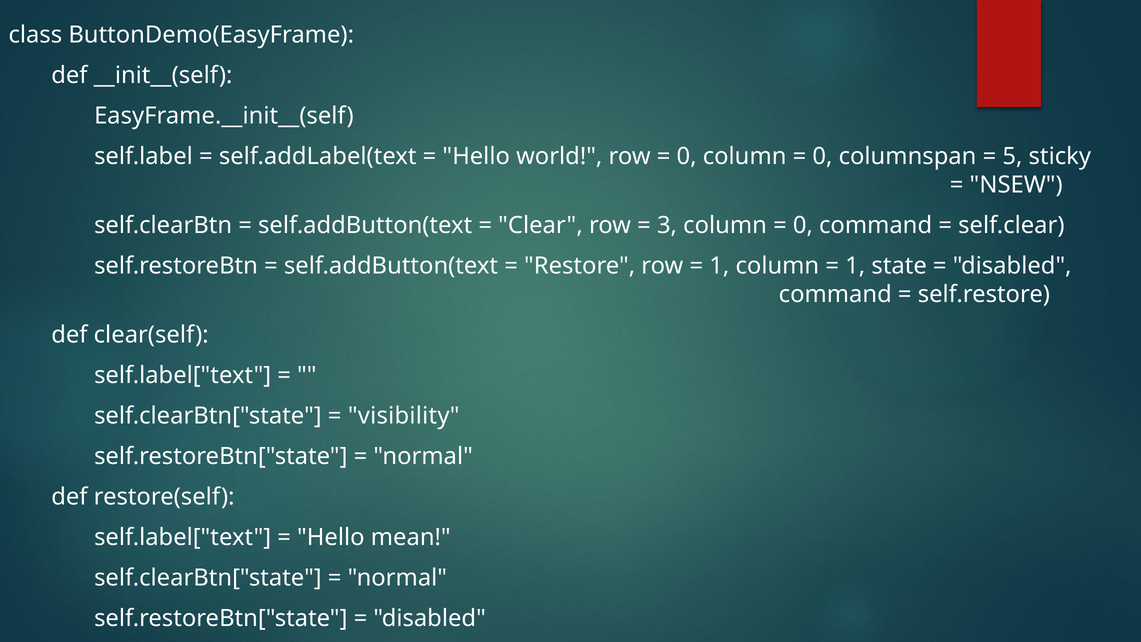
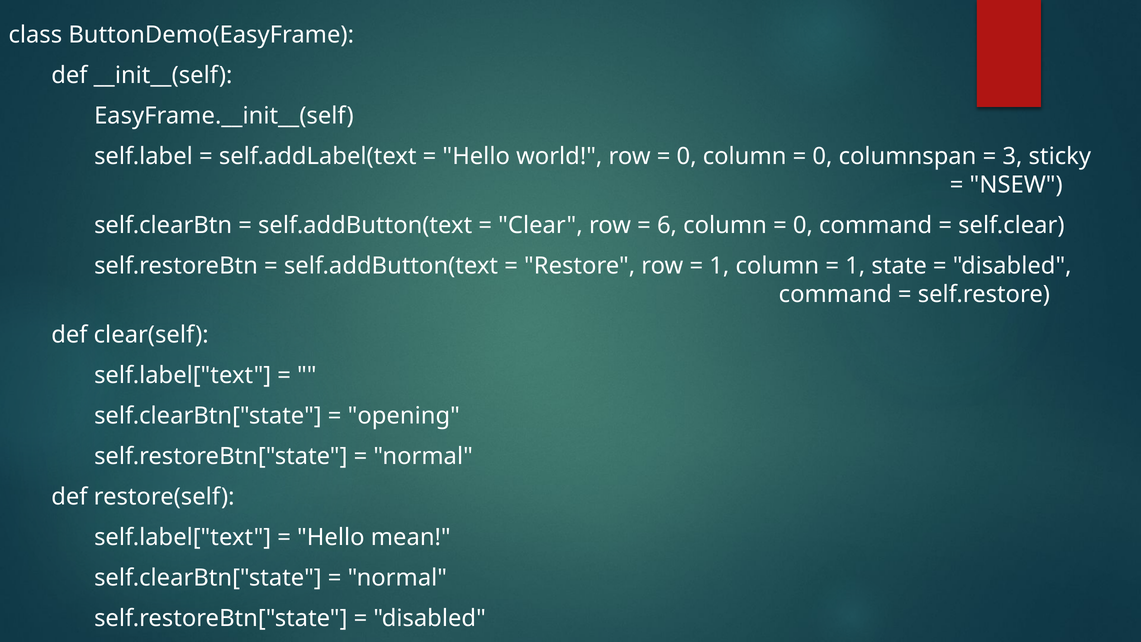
5: 5 -> 3 (1012, 156)
3: 3 -> 6 (667, 225)
visibility: visibility -> opening (404, 416)
